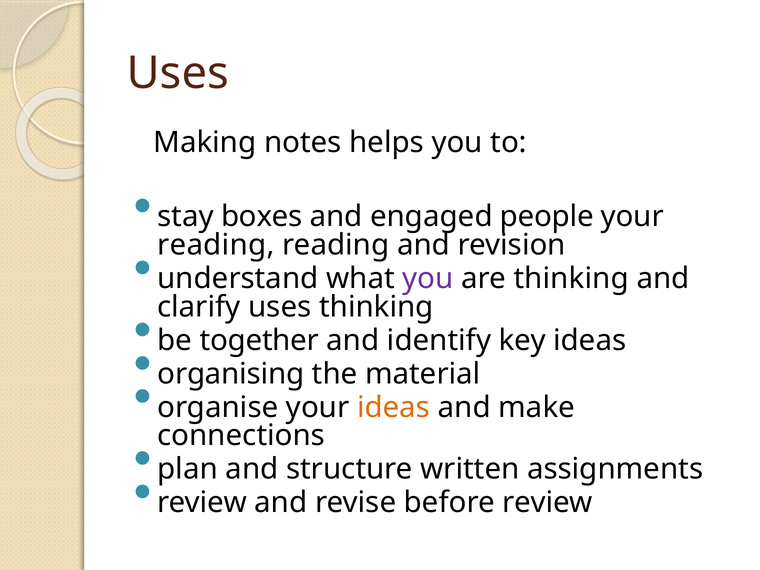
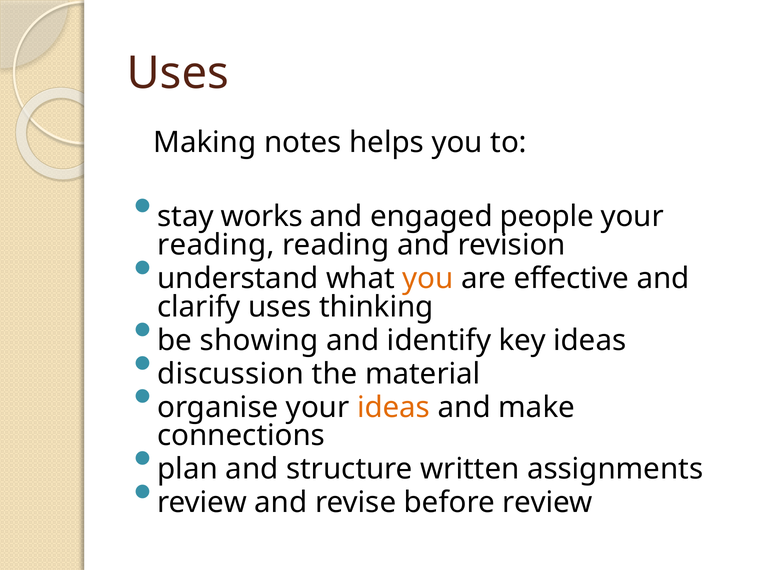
boxes: boxes -> works (262, 217)
you colour: purple -> orange (428, 279)
are thinking: thinking -> effective (571, 279)
together: together -> showing (259, 340)
organising: organising -> discussion (231, 374)
